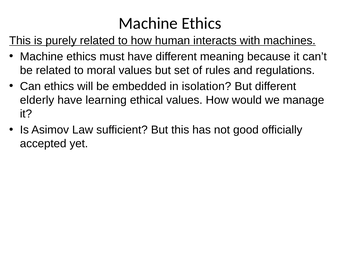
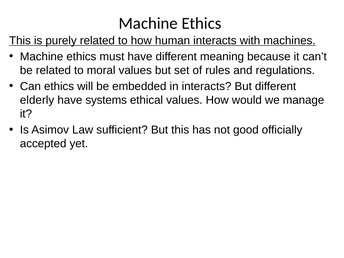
in isolation: isolation -> interacts (207, 86)
learning: learning -> systems (106, 100)
